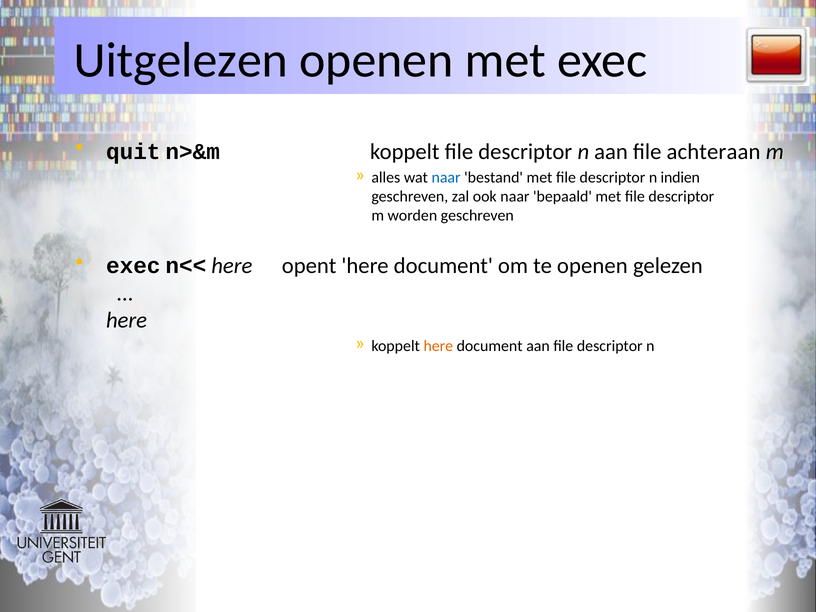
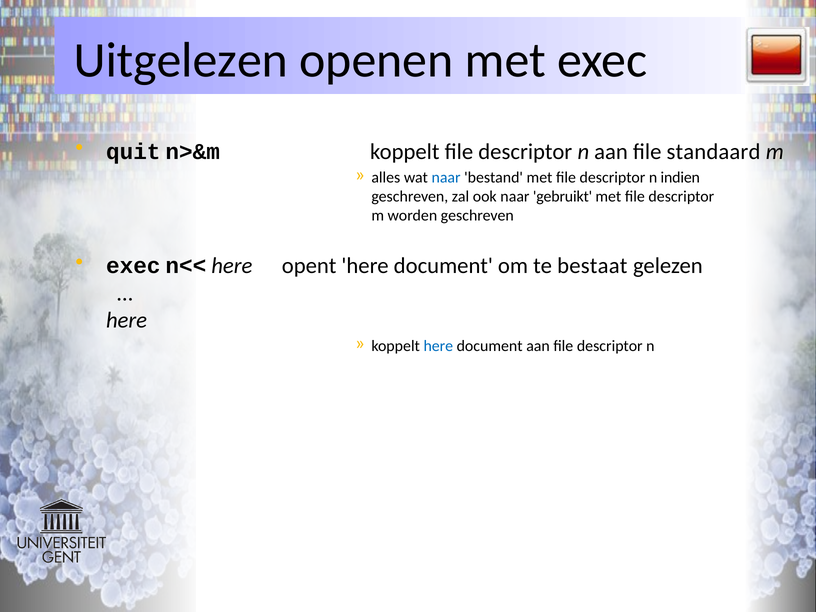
achteraan: achteraan -> standaard (714, 152)
bepaald: bepaald -> gebruikt (563, 197)
te openen: openen -> bestaat (592, 266)
here colour: orange -> blue (438, 346)
